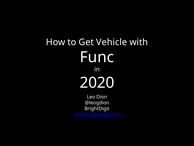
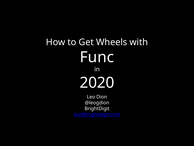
Vehicle: Vehicle -> Wheels (112, 42)
